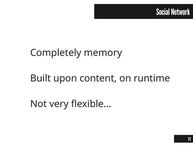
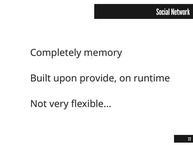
content: content -> provide (98, 78)
